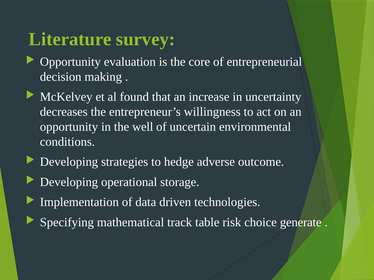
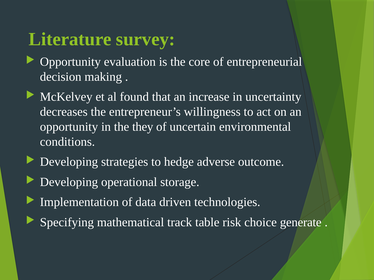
well: well -> they (143, 127)
